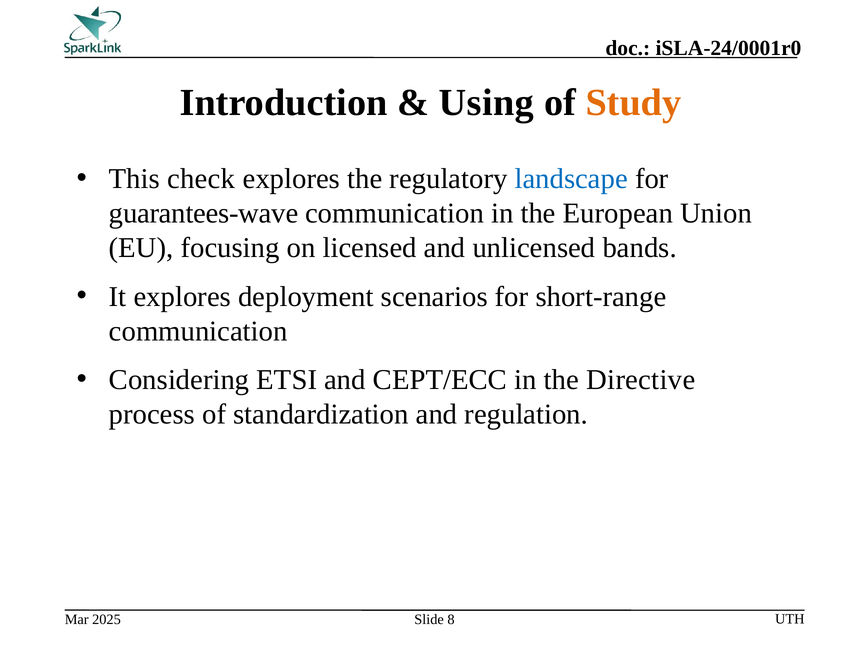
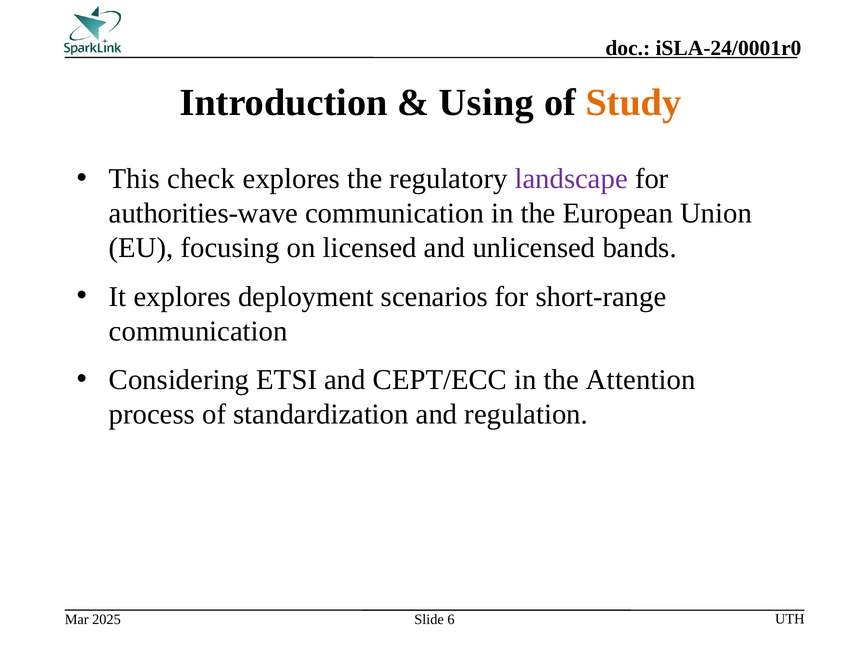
landscape colour: blue -> purple (571, 179)
guarantees-wave: guarantees-wave -> authorities-wave (204, 213)
Directive: Directive -> Attention (641, 380)
8: 8 -> 6 (451, 620)
